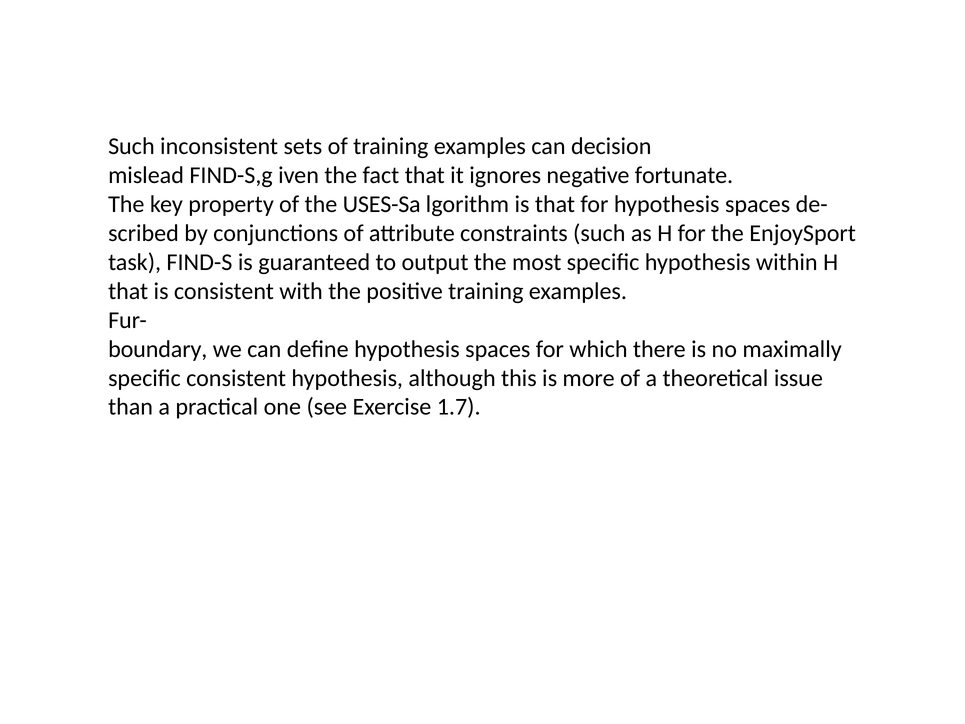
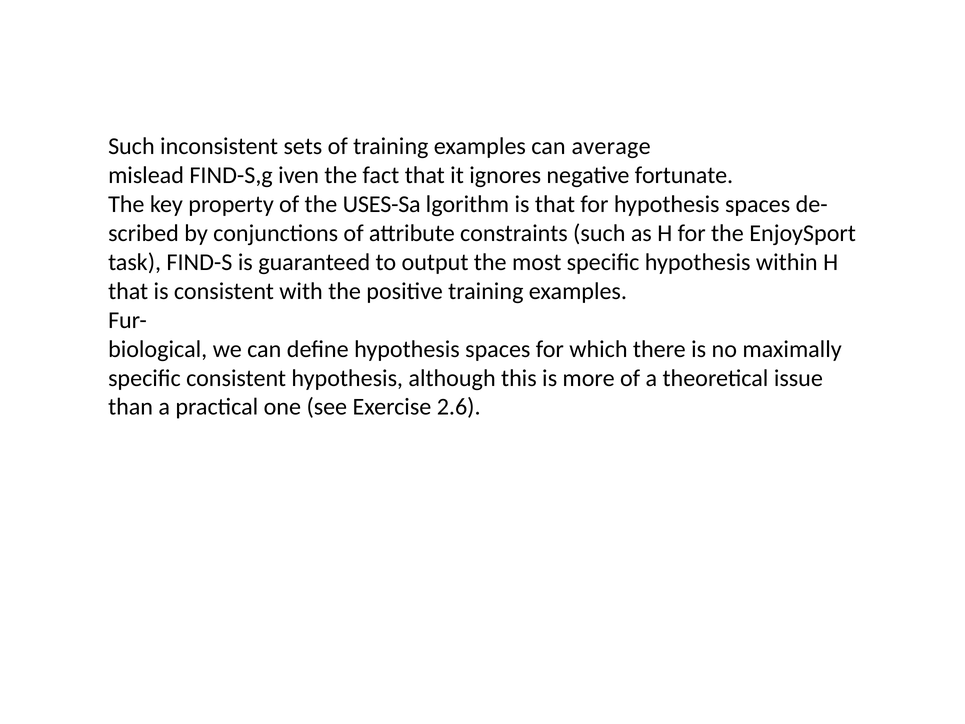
decision: decision -> average (611, 146)
boundary: boundary -> biological (158, 349)
1.7: 1.7 -> 2.6 (459, 407)
